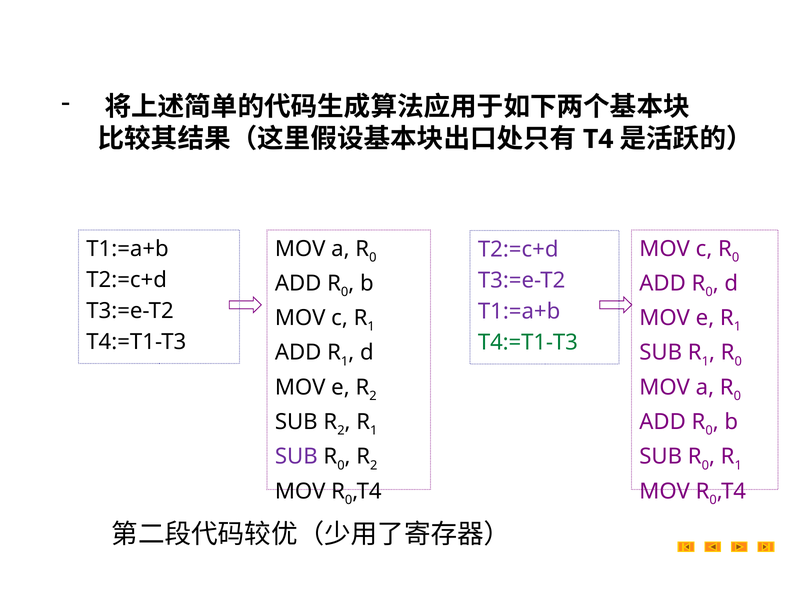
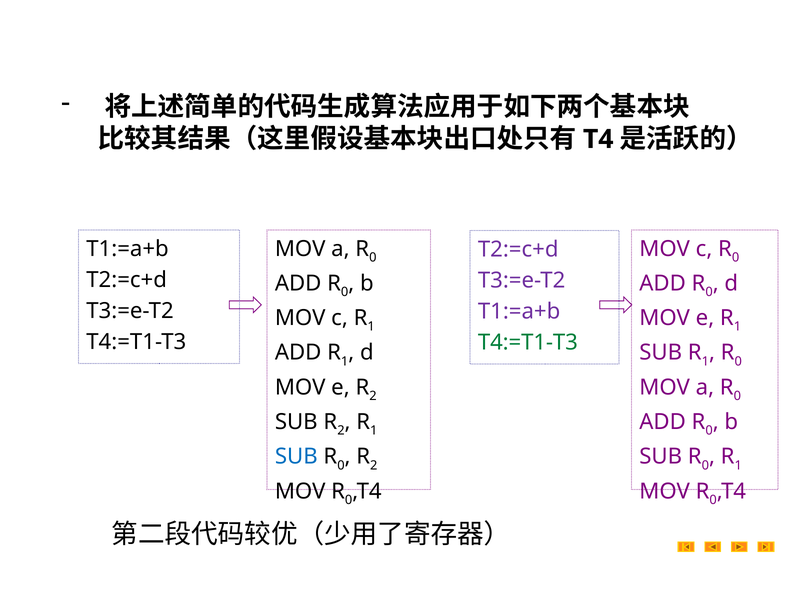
SUB colour: purple -> blue (296, 457)
